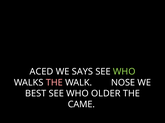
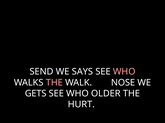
ACED: ACED -> SEND (41, 72)
WHO colour: light green -> pink (124, 72)
BEST: BEST -> GETS (36, 94)
CAME: CAME -> HURT (81, 105)
